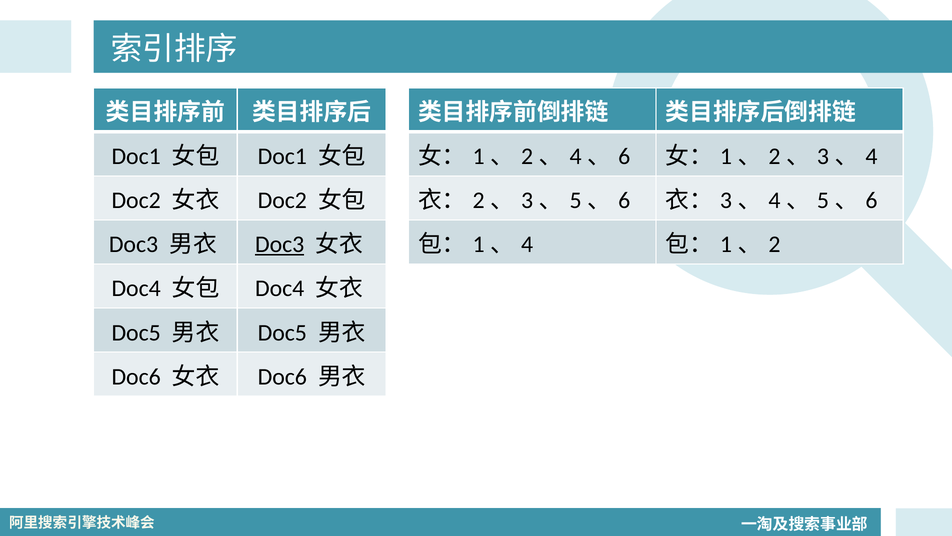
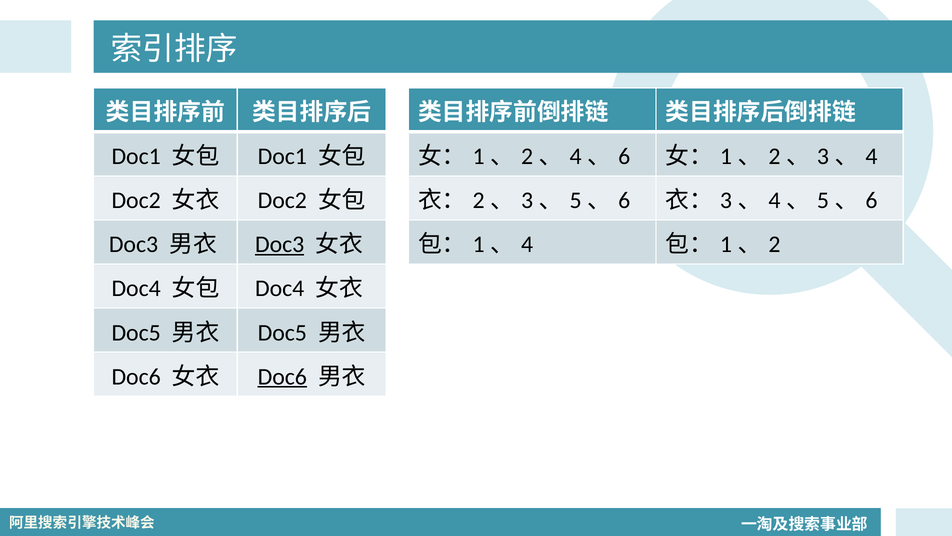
Doc6 underline: none -> present (282, 376)
